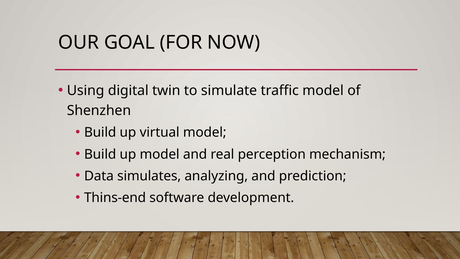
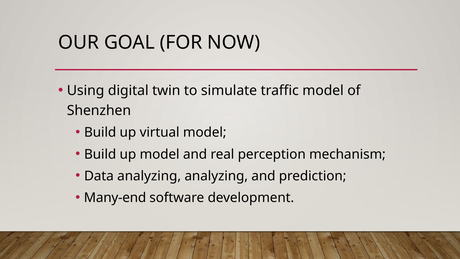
Data simulates: simulates -> analyzing (149, 176)
Thins-end: Thins-end -> Many-end (115, 198)
